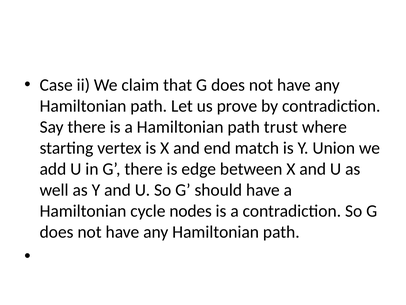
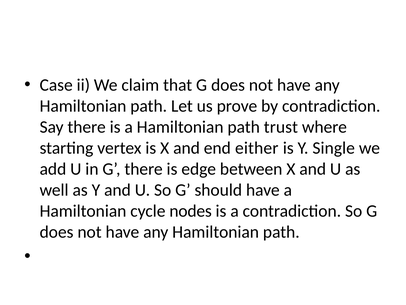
match: match -> either (257, 148)
Union: Union -> Single (334, 148)
